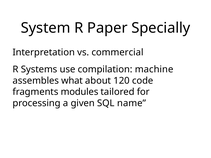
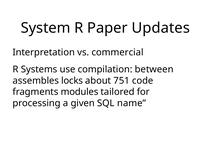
Specially: Specially -> Updates (161, 28)
machine: machine -> between (154, 69)
what: what -> locks (72, 81)
120: 120 -> 751 (122, 81)
